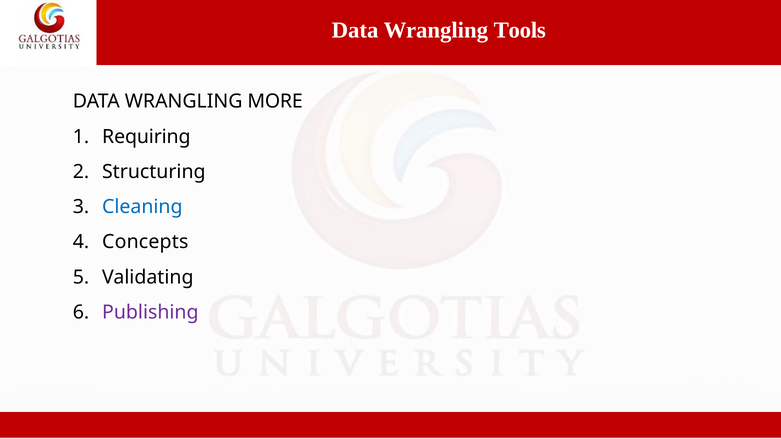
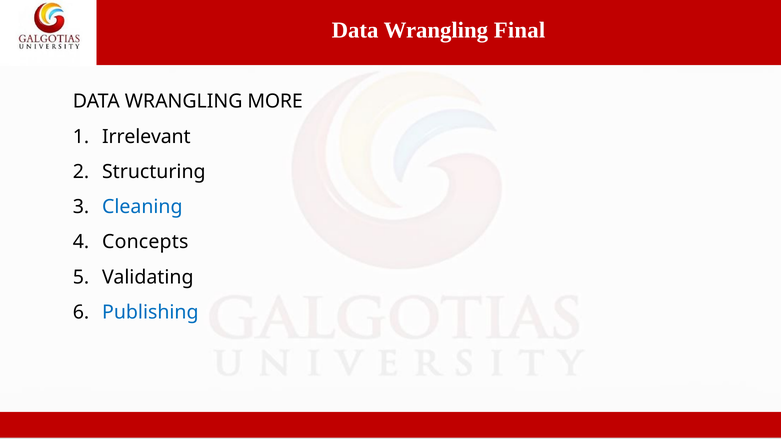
Tools: Tools -> Final (520, 30)
Requiring: Requiring -> Irrelevant (146, 137)
Publishing colour: purple -> blue (150, 312)
